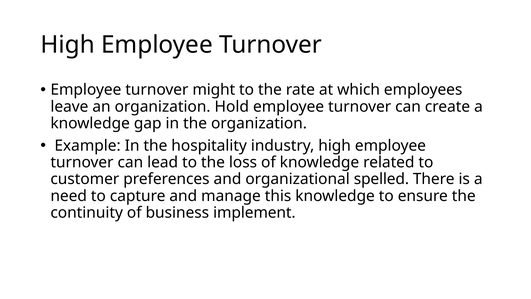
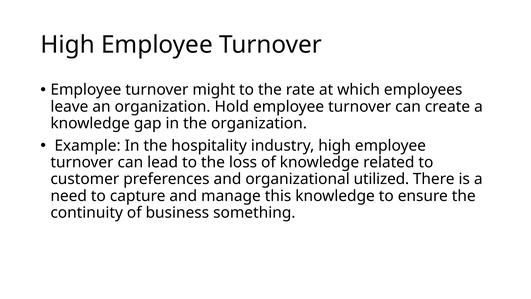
spelled: spelled -> utilized (381, 179)
implement: implement -> something (254, 212)
